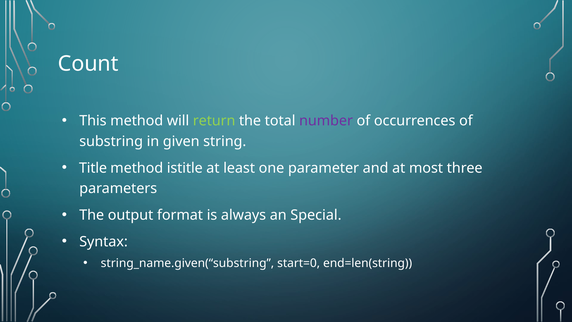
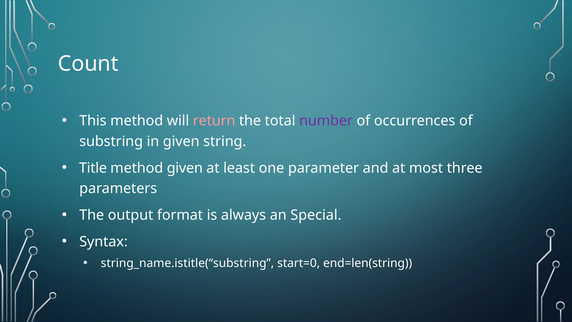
return colour: light green -> pink (214, 121)
method istitle: istitle -> given (185, 168)
string_name.given(“substring: string_name.given(“substring -> string_name.istitle(“substring (187, 263)
